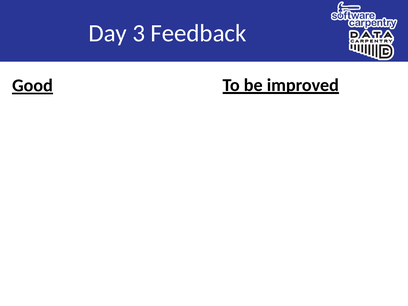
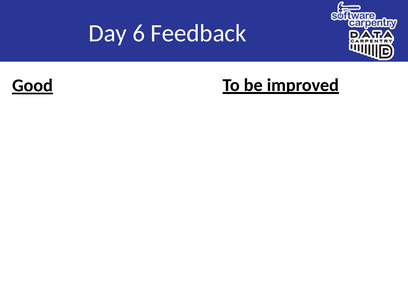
3: 3 -> 6 (139, 33)
